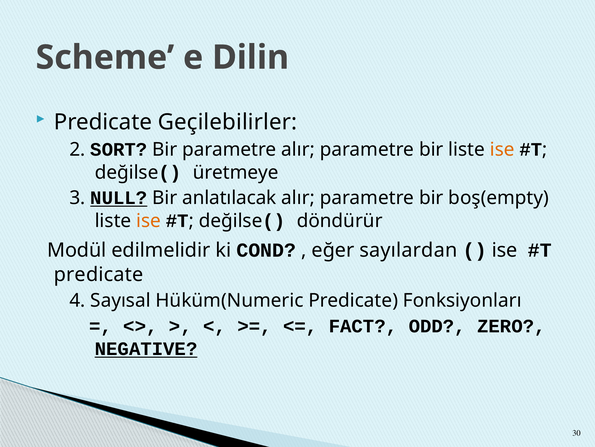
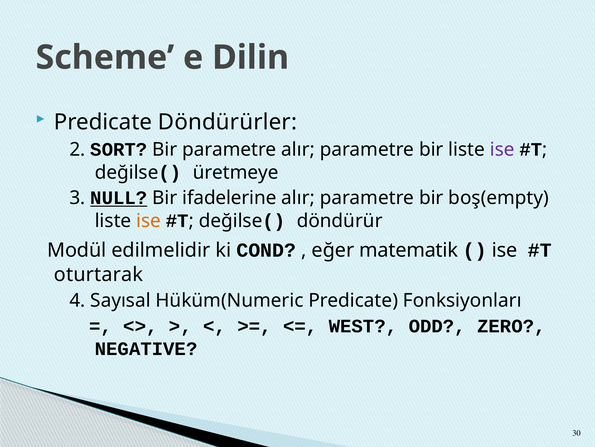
Geçilebilirler: Geçilebilirler -> Döndürürler (227, 122)
ise colour: orange -> purple (502, 149)
anlatılacak: anlatılacak -> ifadelerine (229, 198)
sayılardan: sayılardan -> matematik (409, 250)
predicate: predicate -> oturtarak (99, 274)
FACT: FACT -> WEST (363, 326)
NEGATIVE underline: present -> none (146, 348)
